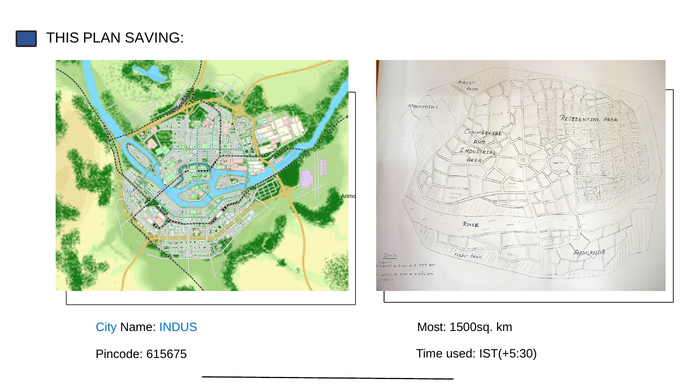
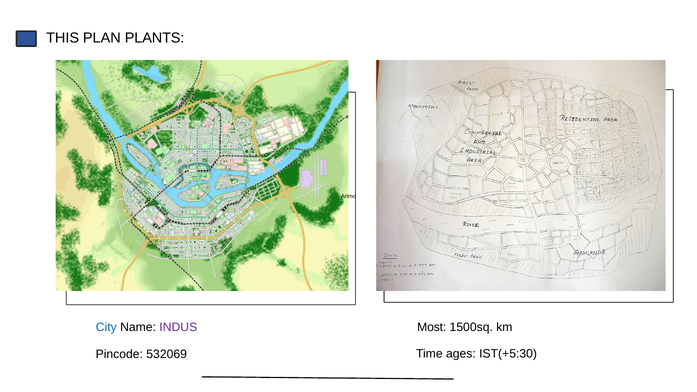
SAVING: SAVING -> PLANTS (155, 38)
INDUS colour: blue -> purple (178, 328)
615675: 615675 -> 532069 (167, 354)
used: used -> ages (461, 354)
